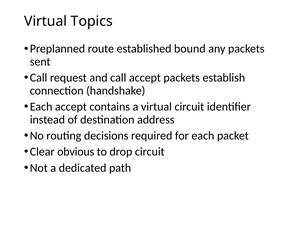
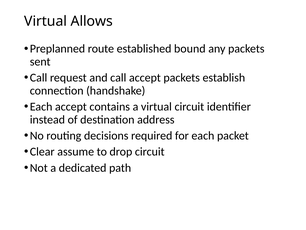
Topics: Topics -> Allows (92, 21)
obvious: obvious -> assume (76, 151)
